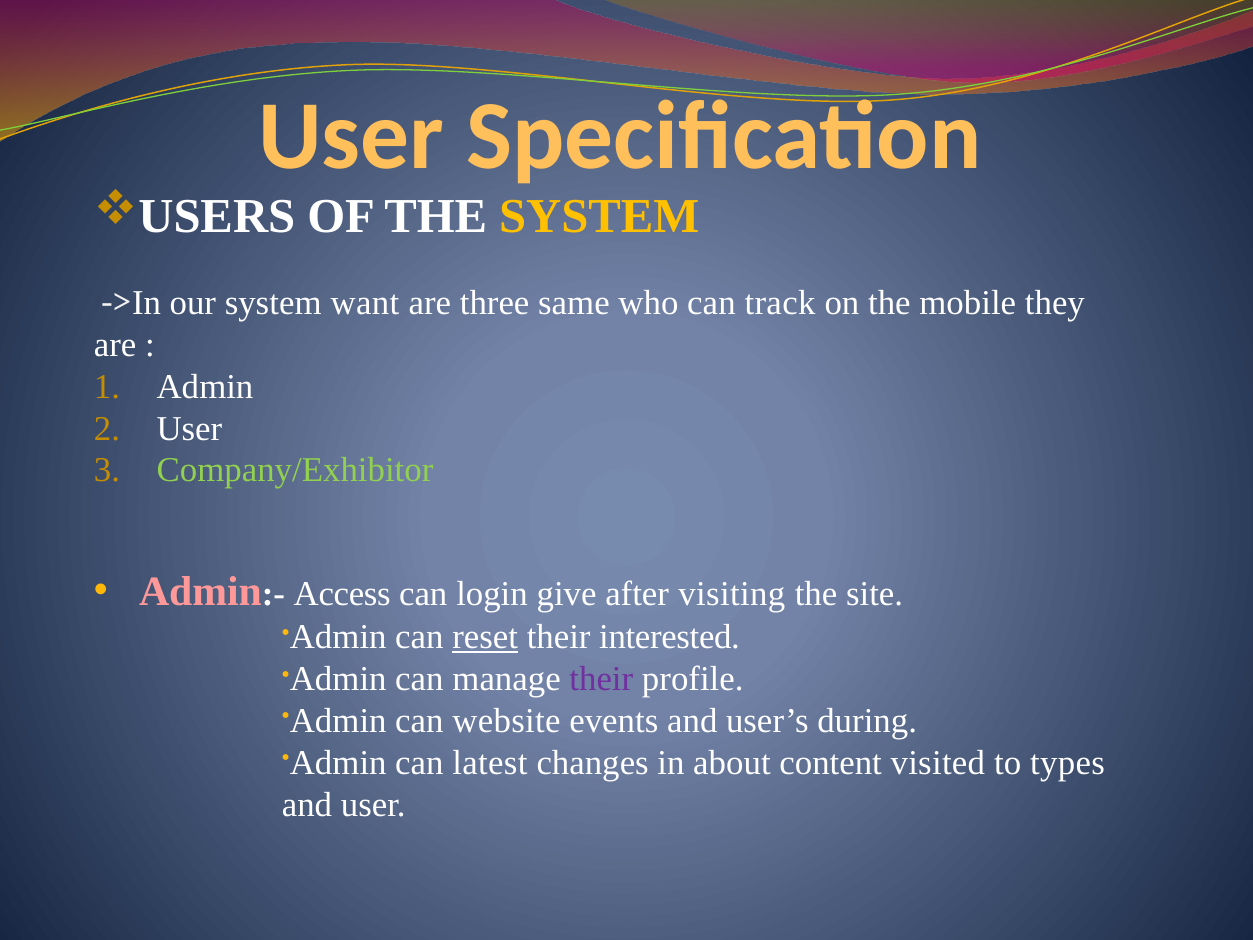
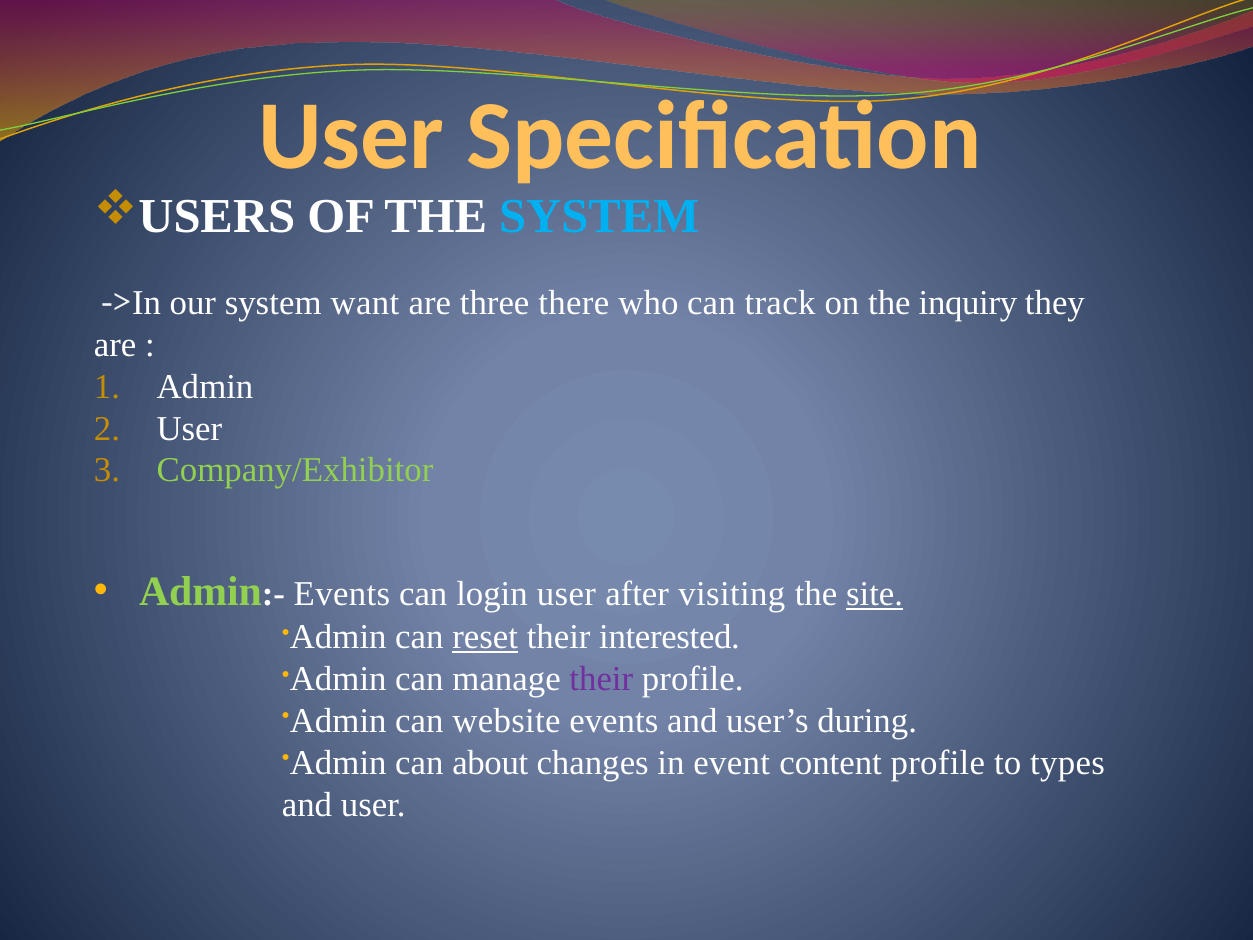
SYSTEM colour: yellow -> light blue (599, 216)
same: same -> there (574, 303)
mobile: mobile -> inquiry (968, 303)
Admin colour: pink -> light green (200, 592)
Access: Access -> Events (342, 594)
login give: give -> user (566, 594)
site underline: none -> present (875, 594)
latest: latest -> about (490, 763)
about: about -> event (732, 763)
content visited: visited -> profile (938, 763)
